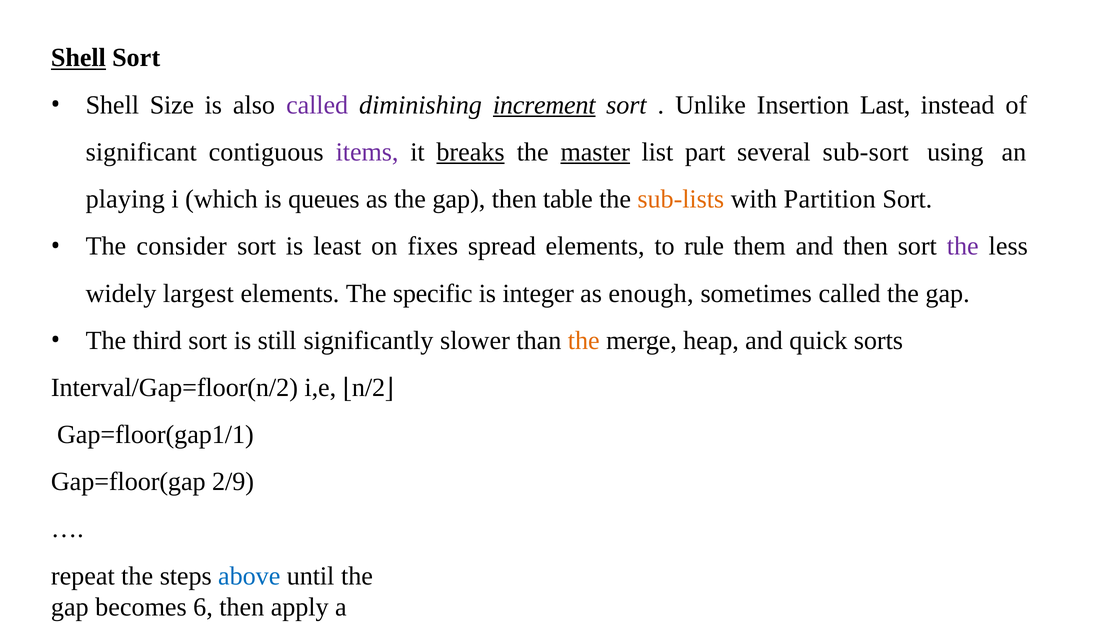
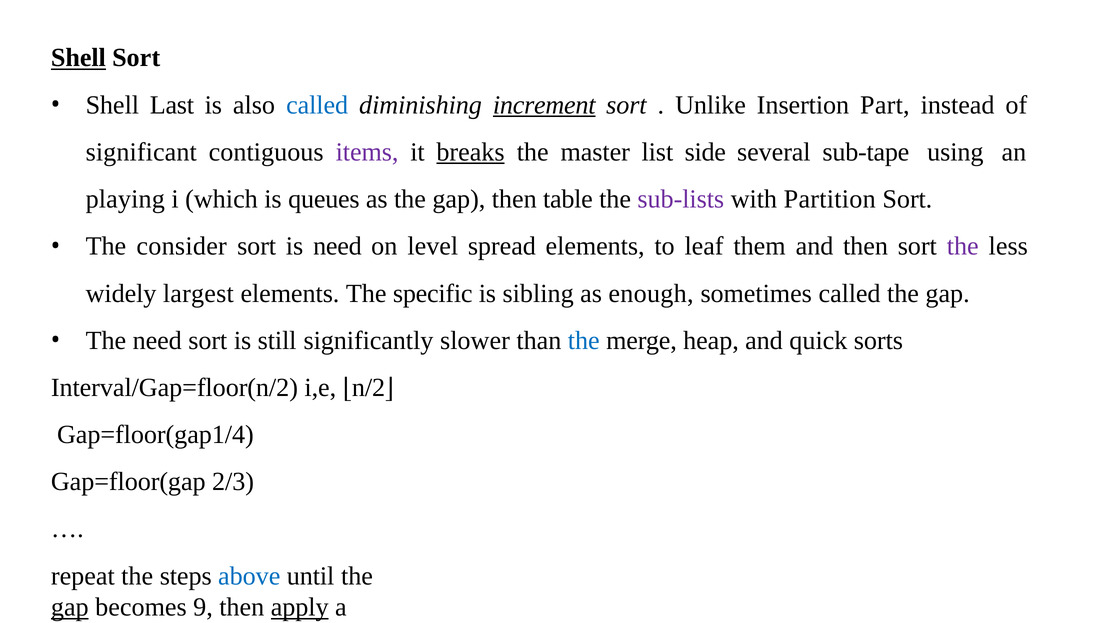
Size: Size -> Last (172, 105)
called colour: purple -> blue (317, 105)
Last: Last -> Part (885, 105)
master underline: present -> none (595, 152)
part: part -> side (705, 152)
sub-sort: sub-sort -> sub-tape (866, 152)
sub-lists colour: orange -> purple (681, 199)
is least: least -> need (337, 246)
fixes: fixes -> level (433, 246)
rule: rule -> leaf (704, 246)
integer: integer -> sibling (538, 293)
The third: third -> need (157, 340)
the colour: orange -> blue (584, 340)
Gap=floor(gap1/1: Gap=floor(gap1/1 -> Gap=floor(gap1/4 (155, 435)
2/9: 2/9 -> 2/3 (233, 482)
gap underline: none -> present (70, 607)
6: 6 -> 9 (203, 607)
apply underline: none -> present (300, 607)
